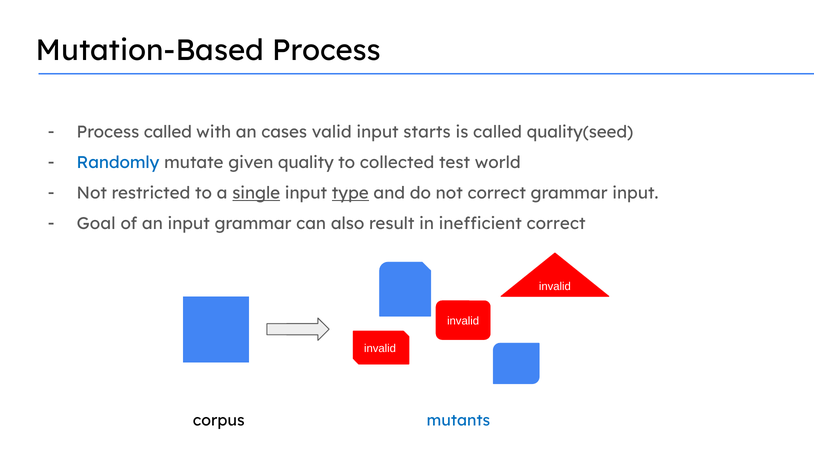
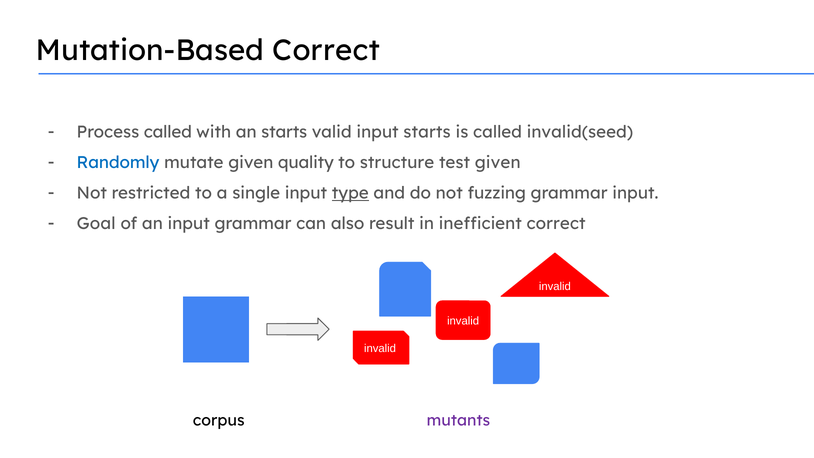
Mutation-Based Process: Process -> Correct (326, 50)
an cases: cases -> starts (284, 132)
quality(seed: quality(seed -> invalid(seed (580, 132)
collected: collected -> structure (397, 163)
test world: world -> given (498, 163)
single underline: present -> none (256, 193)
not correct: correct -> fuzzing (497, 193)
mutants colour: blue -> purple (458, 421)
